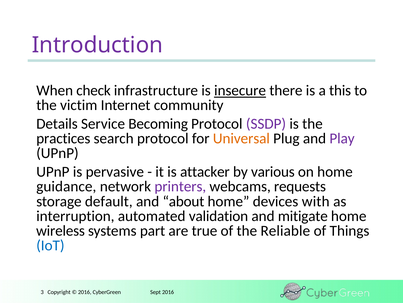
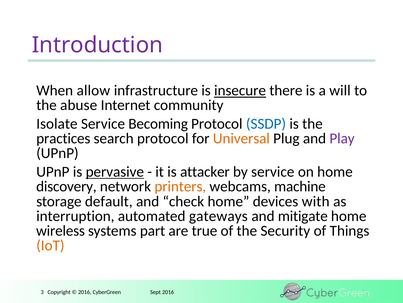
check: check -> allow (93, 90)
this: this -> will (340, 90)
victim: victim -> abuse (79, 105)
Details: Details -> Isolate (57, 124)
SSDP colour: purple -> blue (266, 124)
pervasive underline: none -> present (115, 171)
by various: various -> service (273, 171)
guidance: guidance -> discovery (66, 186)
printers colour: purple -> orange (180, 186)
requests: requests -> machine (300, 186)
about: about -> check (183, 201)
validation: validation -> gateways (218, 216)
Reliable: Reliable -> Security (285, 230)
IoT colour: blue -> orange (50, 245)
